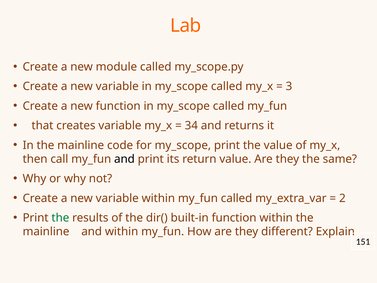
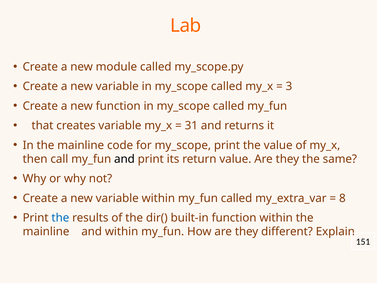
34: 34 -> 31 (191, 126)
2: 2 -> 8 (342, 198)
the colour: green -> blue (60, 218)
